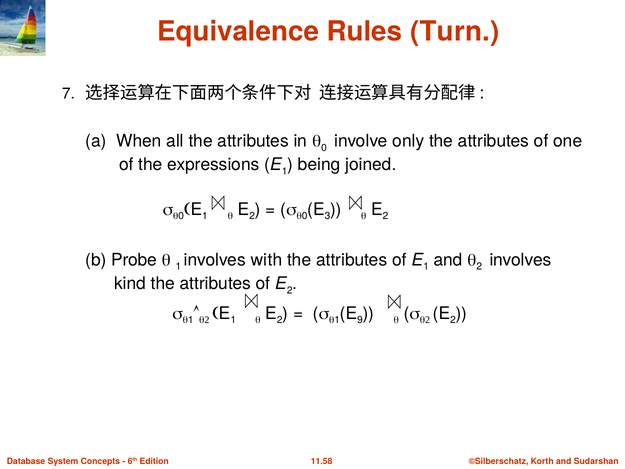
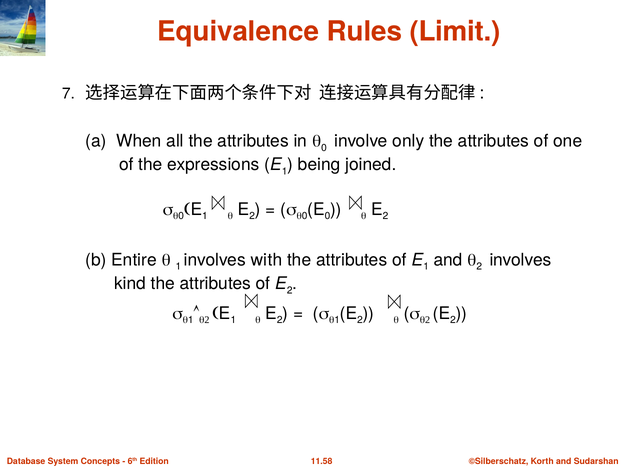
Turn: Turn -> Limit (455, 32)
3: 3 -> 0 (328, 216)
Probe: Probe -> Entire (134, 260)
9: 9 -> 2 (360, 320)
